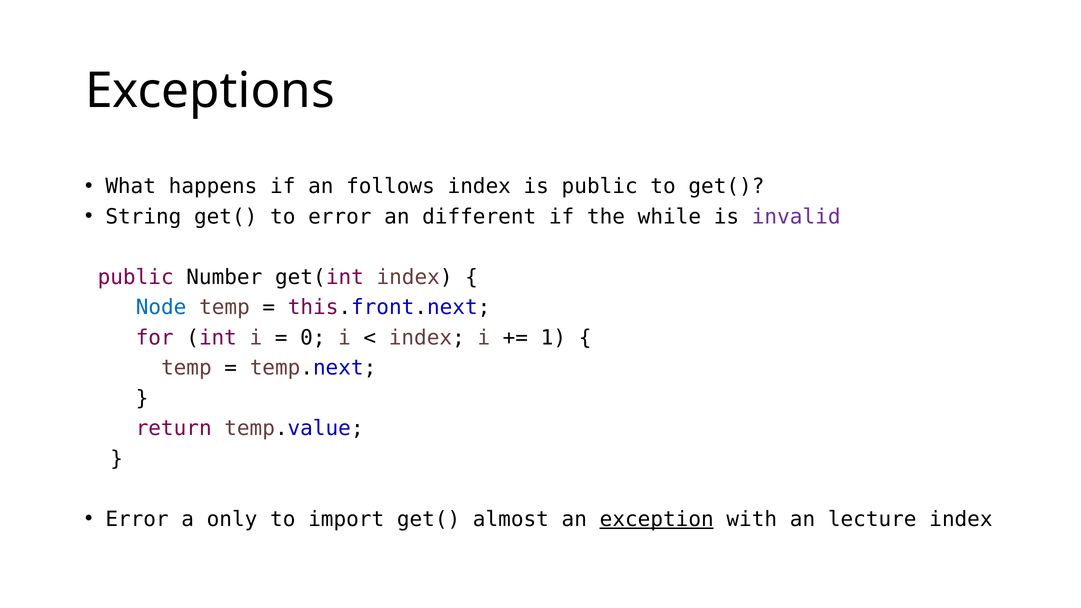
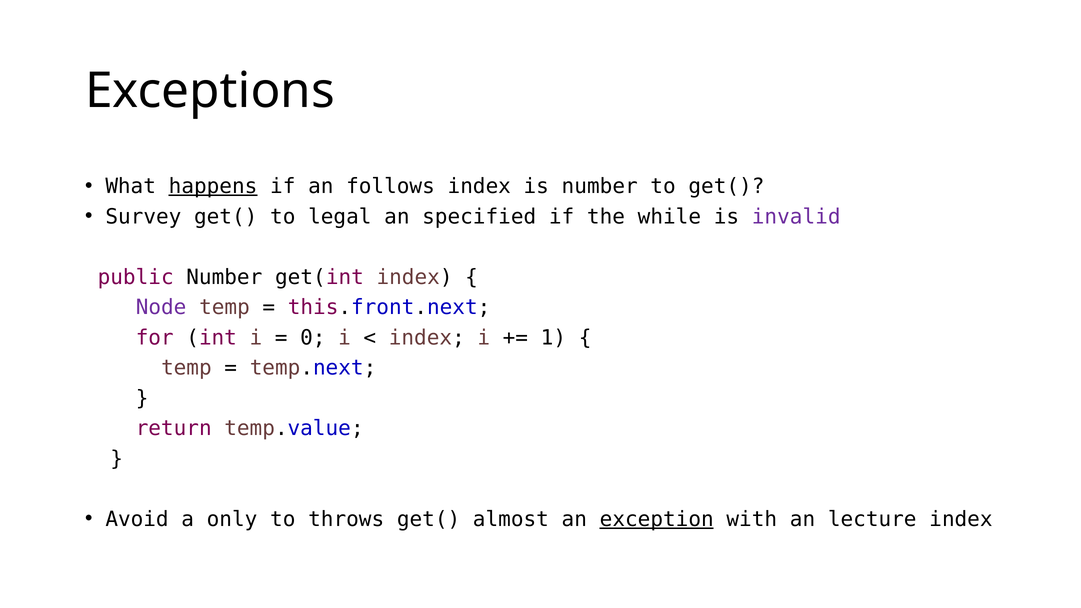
happens underline: none -> present (213, 186)
is public: public -> number (600, 186)
String: String -> Survey (143, 217)
to error: error -> legal (340, 217)
different: different -> specified (479, 217)
Node colour: blue -> purple (161, 307)
Error: Error -> Avoid (137, 519)
import: import -> throws (346, 519)
